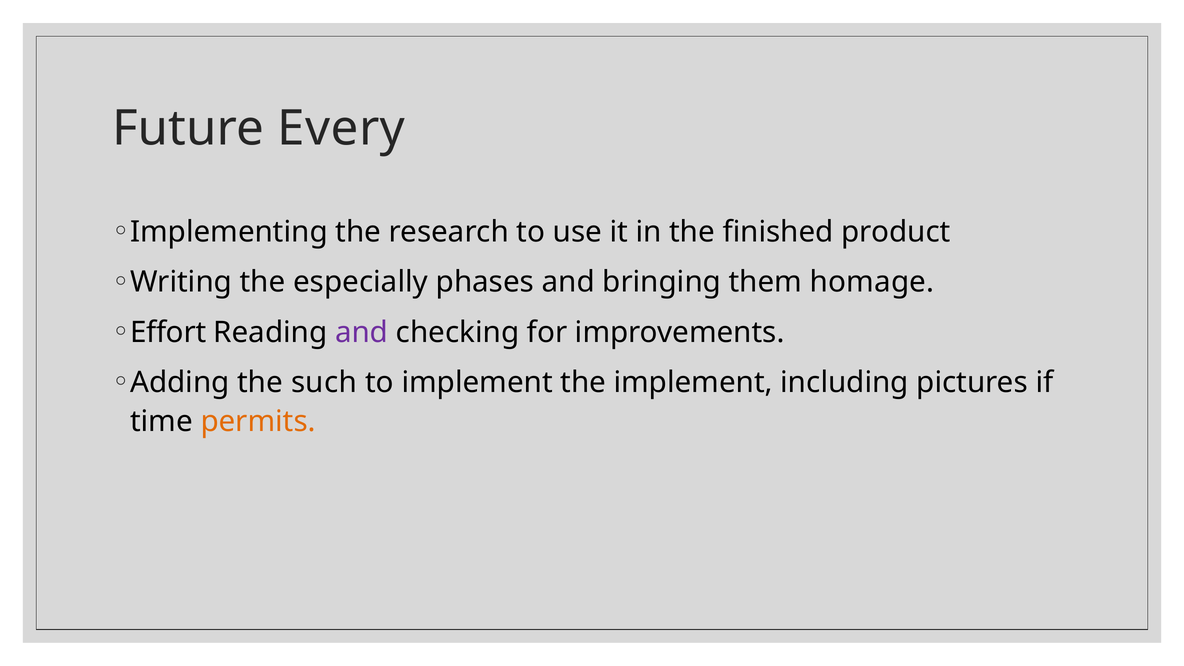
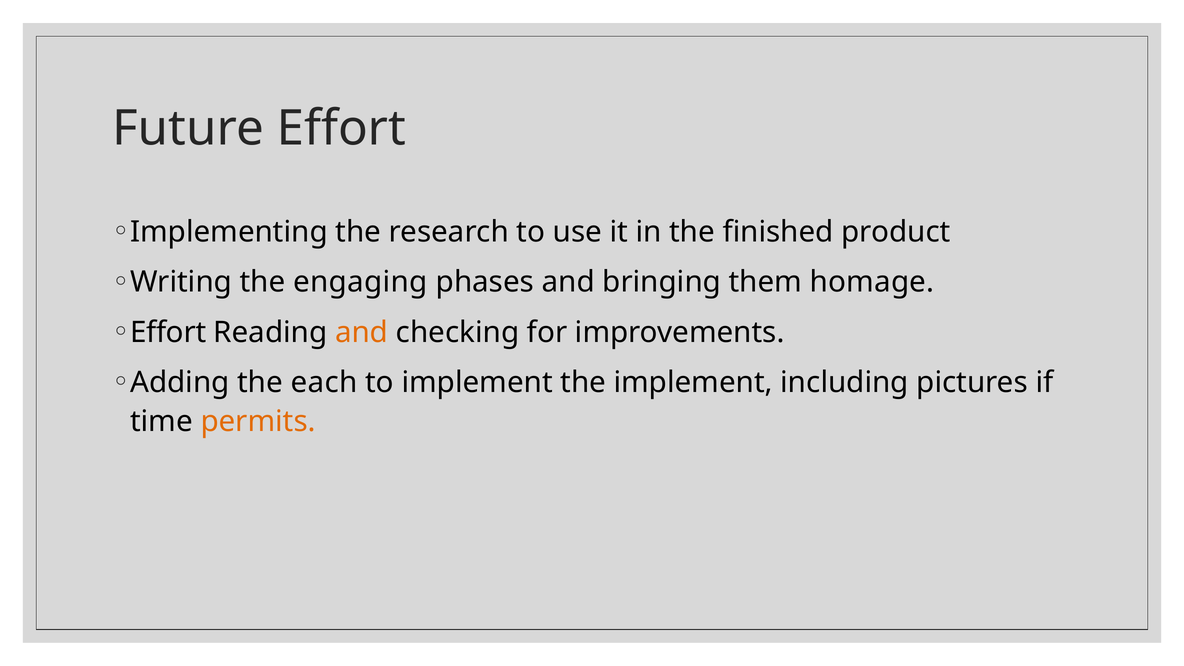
Future Every: Every -> Effort (341, 129)
especially: especially -> engaging (360, 282)
and colour: purple -> orange (362, 332)
such: such -> each (324, 383)
